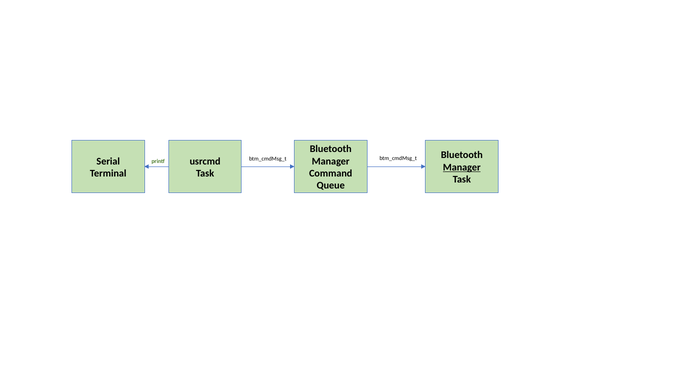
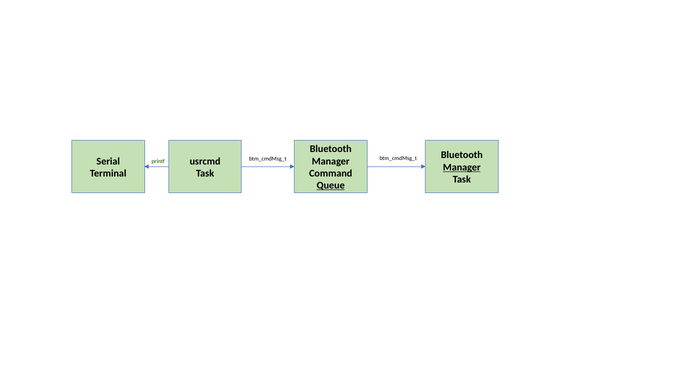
Queue underline: none -> present (331, 185)
